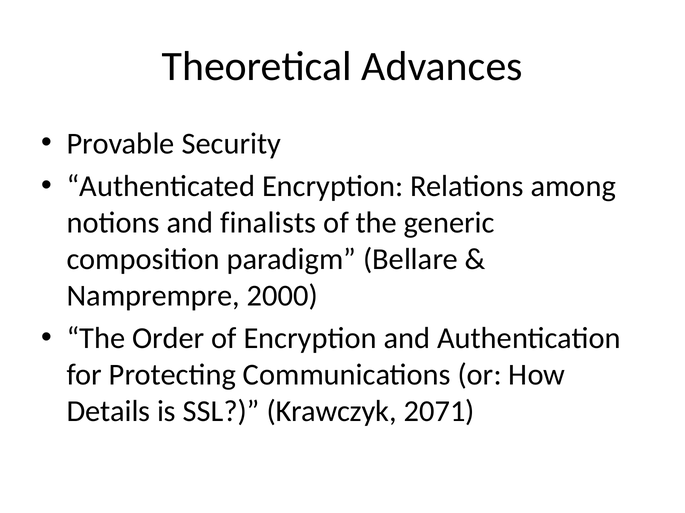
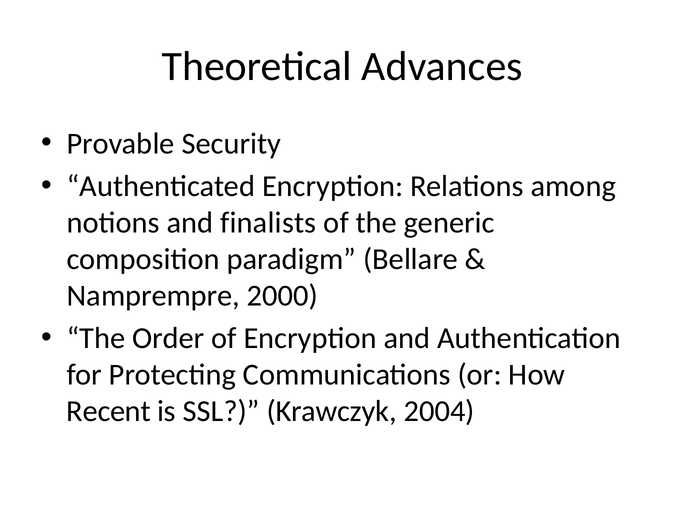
Details: Details -> Recent (109, 412)
2071: 2071 -> 2004 (439, 412)
